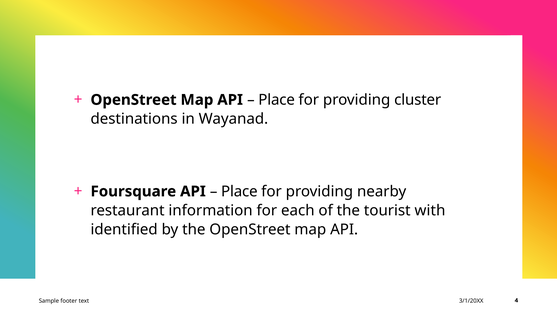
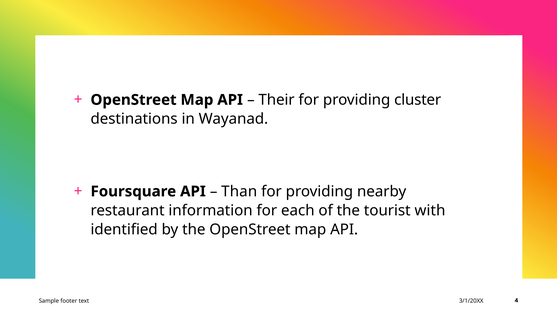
Place: Place -> Their (277, 100)
Place: Place -> Than (239, 192)
